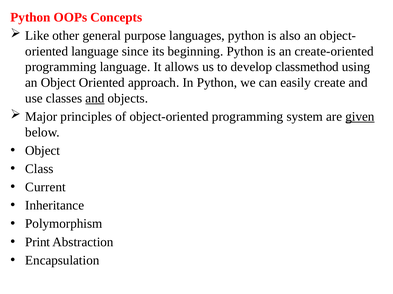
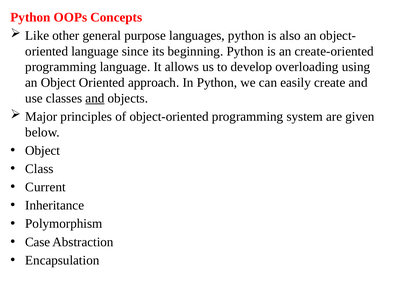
classmethod: classmethod -> overloading (307, 67)
given underline: present -> none (360, 117)
Print: Print -> Case (38, 243)
